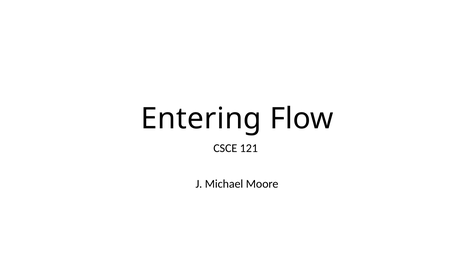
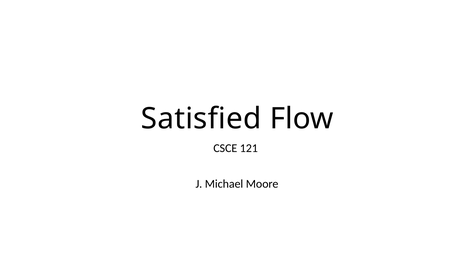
Entering: Entering -> Satisfied (201, 118)
